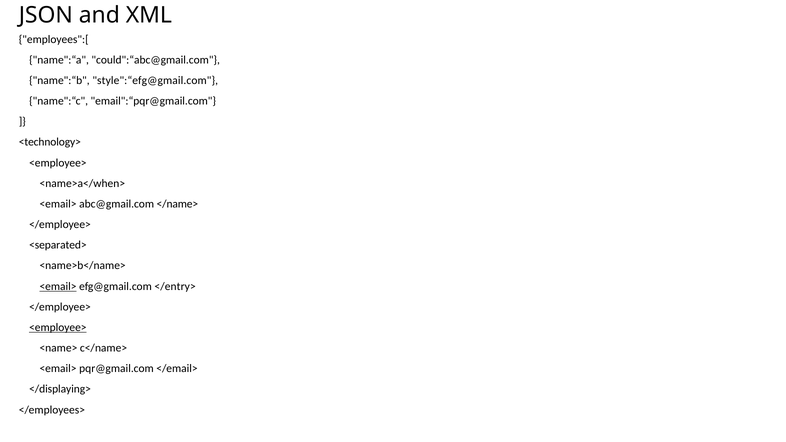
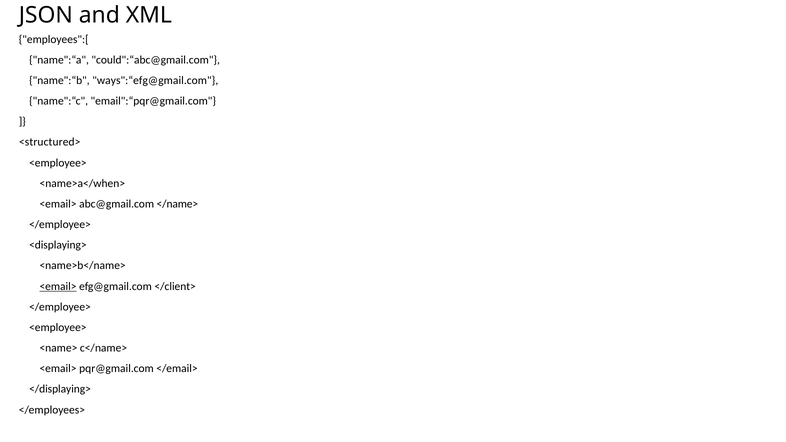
style":“efg@gmail.com: style":“efg@gmail.com -> ways":“efg@gmail.com (155, 80)
<technology>: <technology> -> <structured> (50, 142)
<separated>: <separated> -> <displaying> (58, 245)
</entry>: </entry> -> </client> (175, 286)
<employee> underline: present -> none (58, 327)
